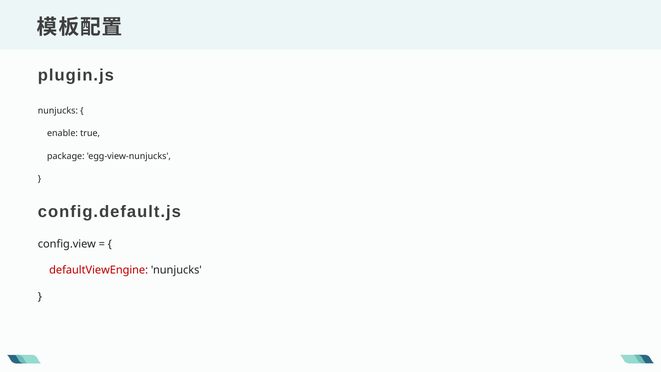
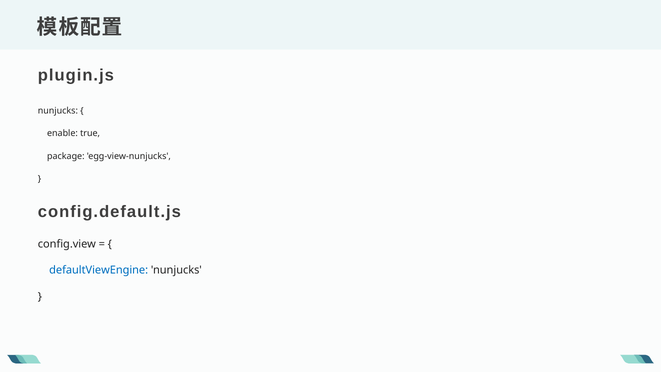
defaultViewEngine colour: red -> blue (99, 270)
